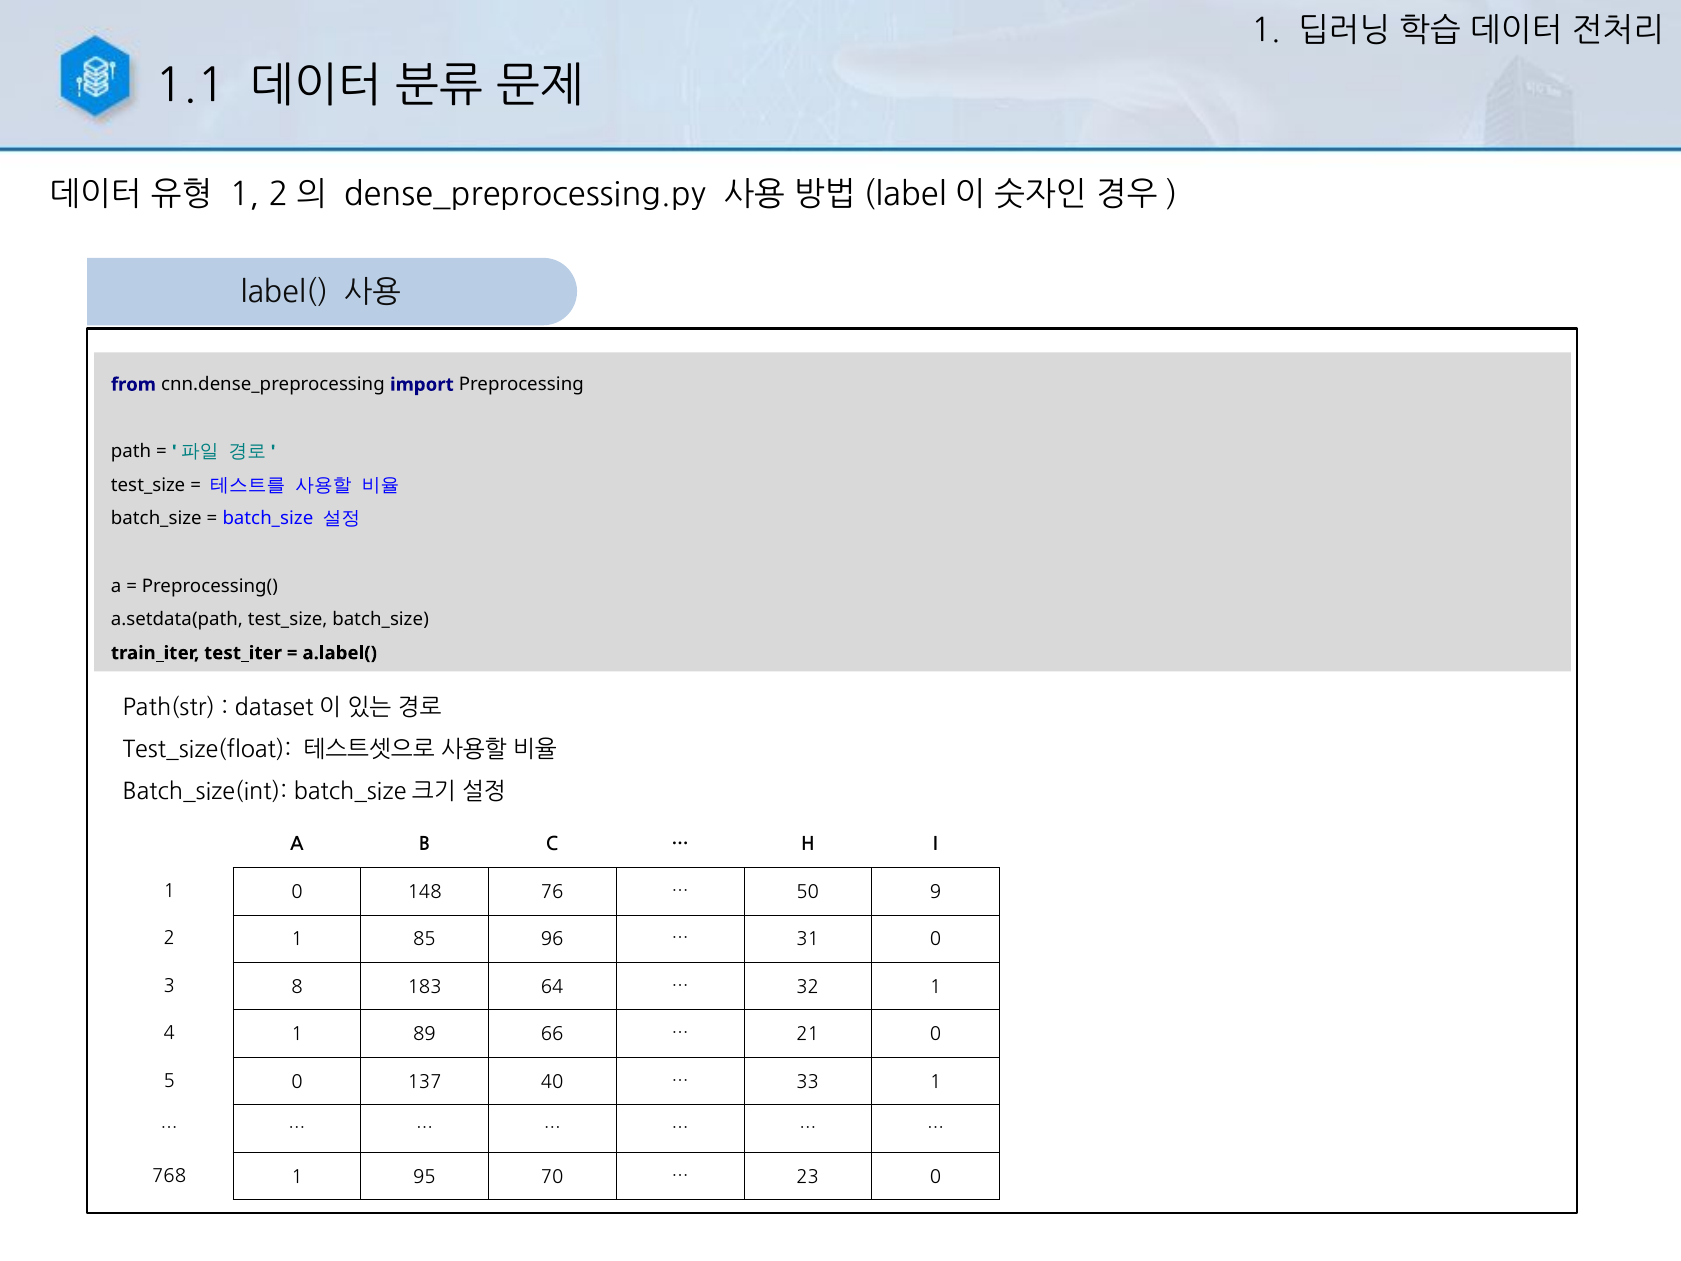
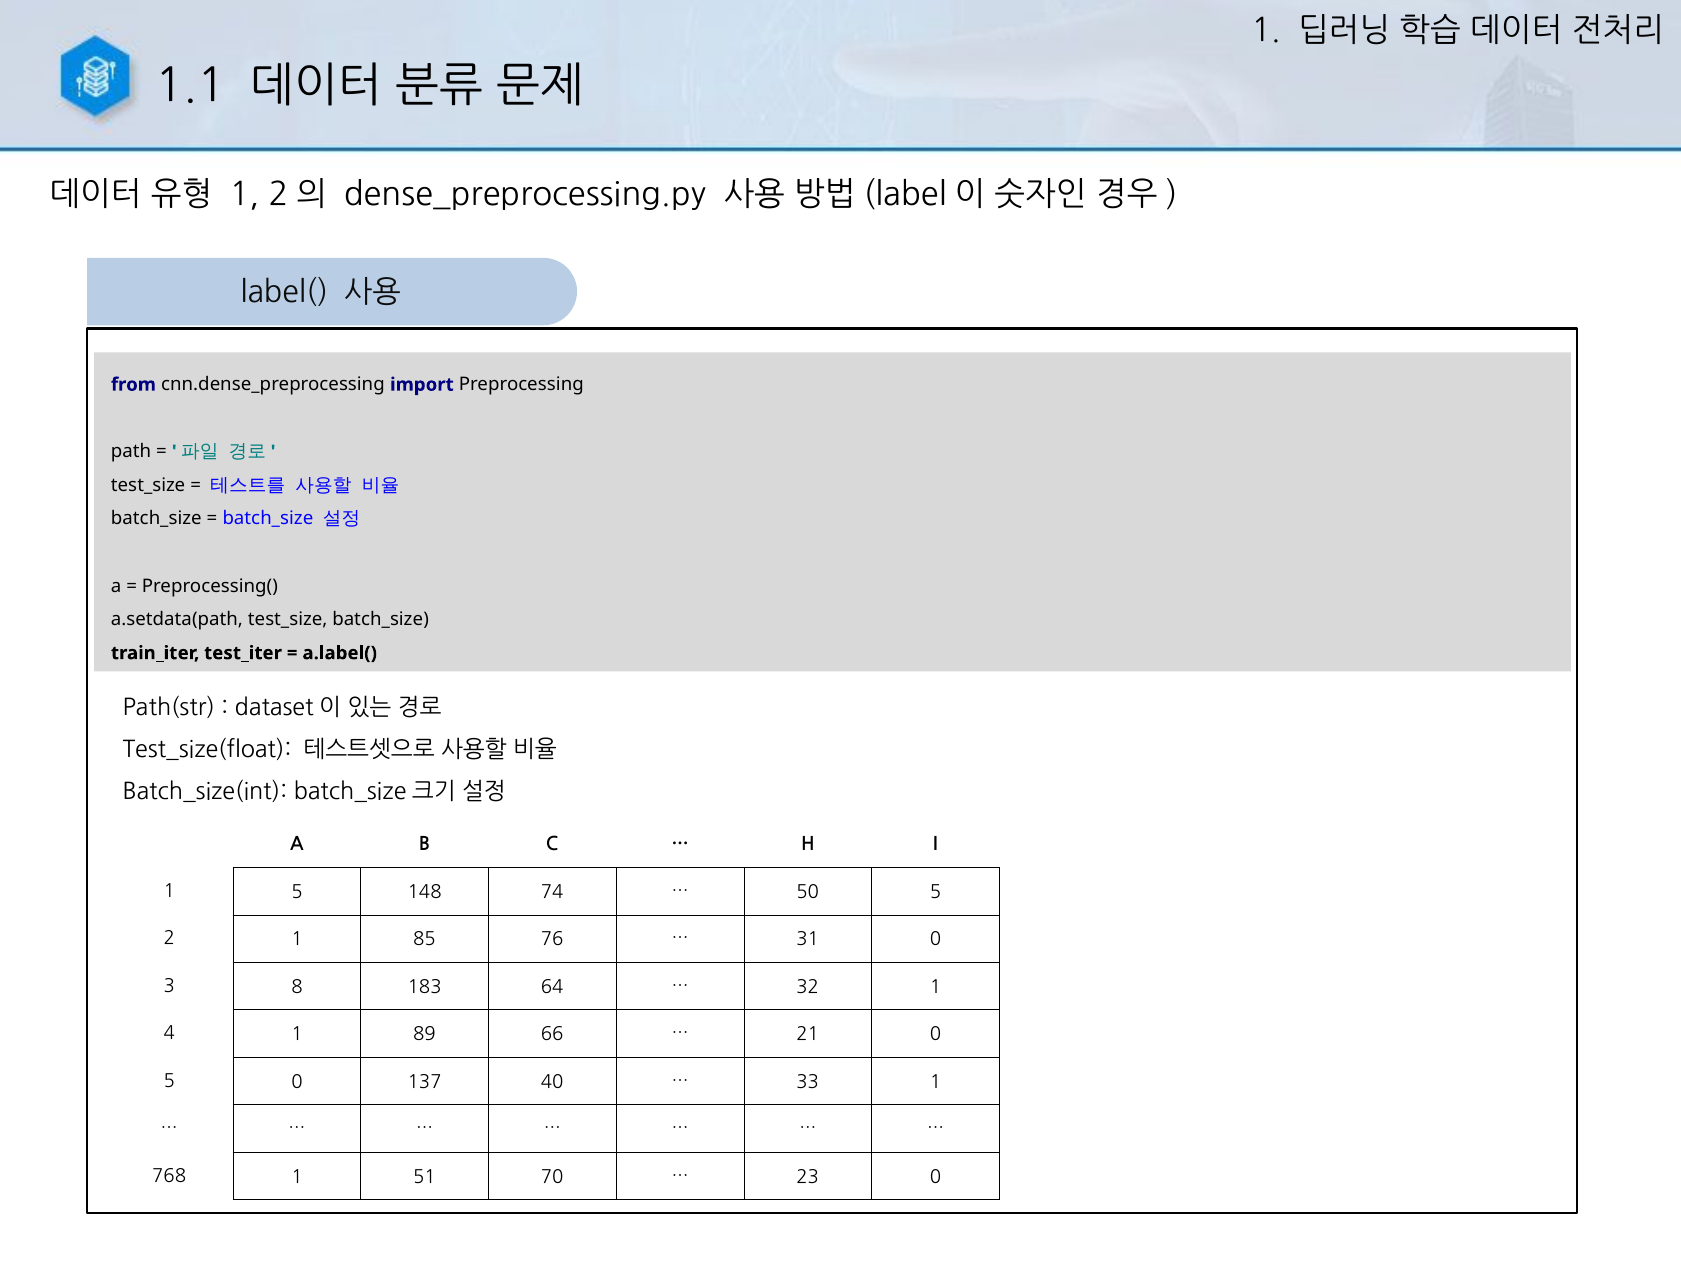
1 0: 0 -> 5 (297, 892)
76: 76 -> 74 (552, 892)
50 9: 9 -> 5 (936, 892)
96: 96 -> 76 (552, 940)
95: 95 -> 51 (425, 1177)
